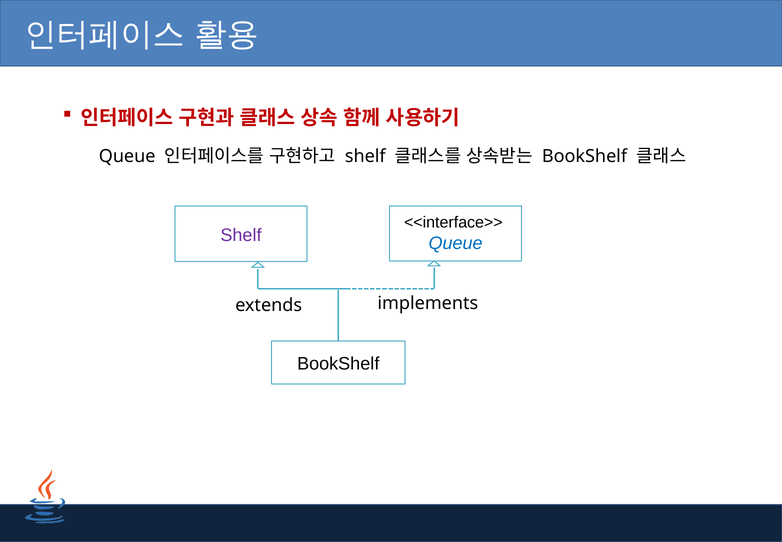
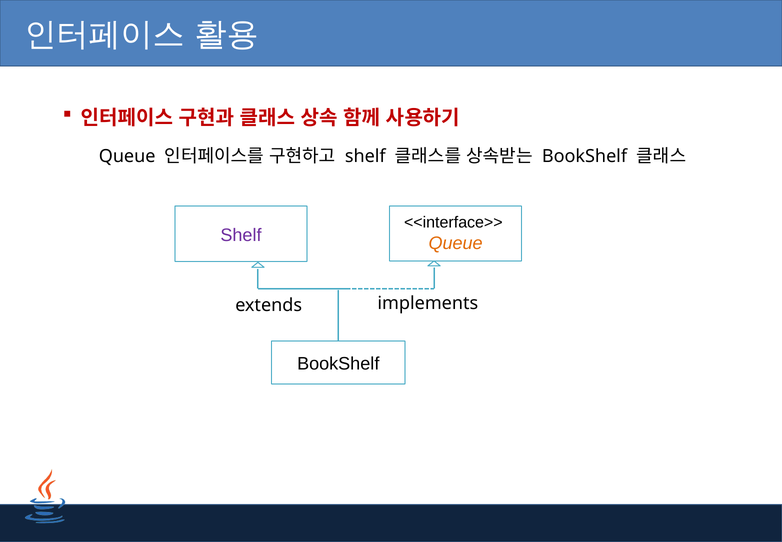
Queue colour: blue -> orange (456, 243)
